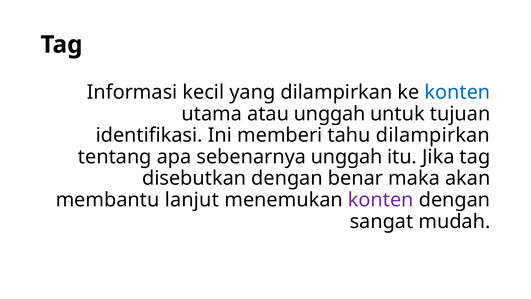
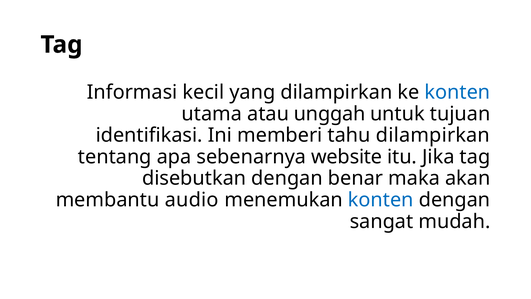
sebenarnya unggah: unggah -> website (347, 157)
lanjut: lanjut -> audio (192, 200)
konten colour: purple -> blue (381, 200)
